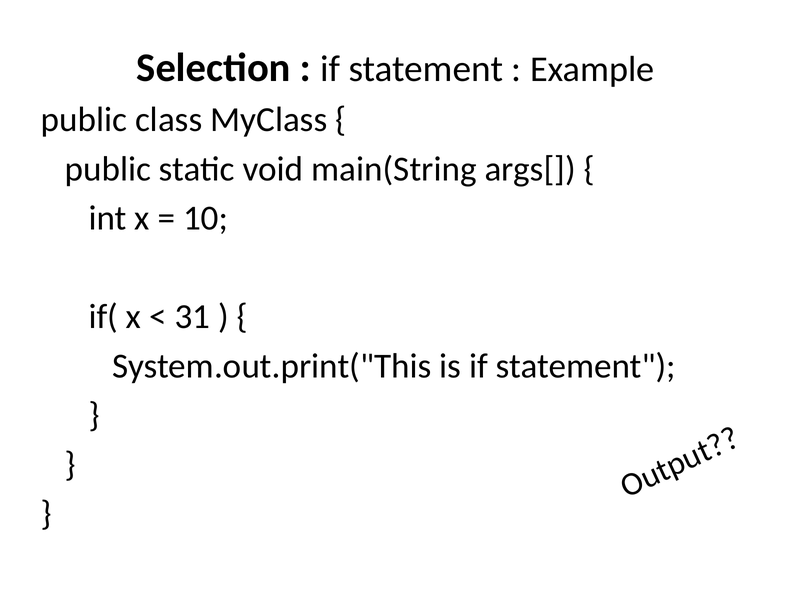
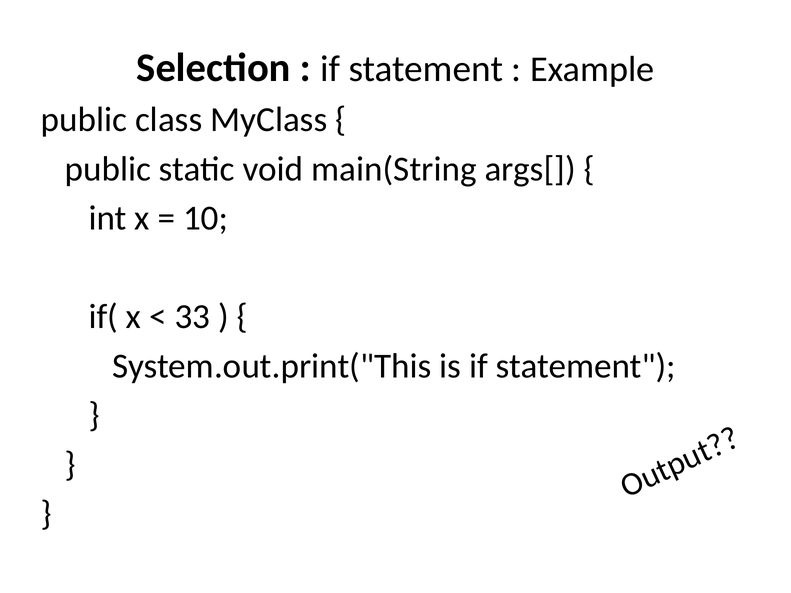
31: 31 -> 33 (192, 317)
